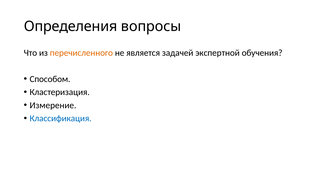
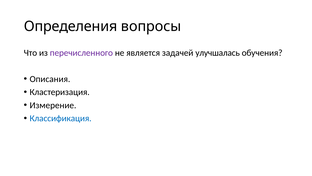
перечисленного colour: orange -> purple (81, 53)
экспертной: экспертной -> улучшалась (218, 53)
Способом: Способом -> Описания (50, 79)
